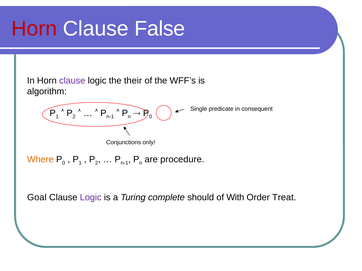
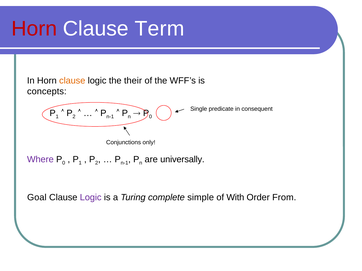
False: False -> Term (160, 29)
clause colour: purple -> orange (72, 81)
algorithm: algorithm -> concepts (47, 92)
Where colour: orange -> purple (40, 160)
procedure: procedure -> universally (182, 160)
should: should -> simple (201, 198)
Treat: Treat -> From (284, 198)
